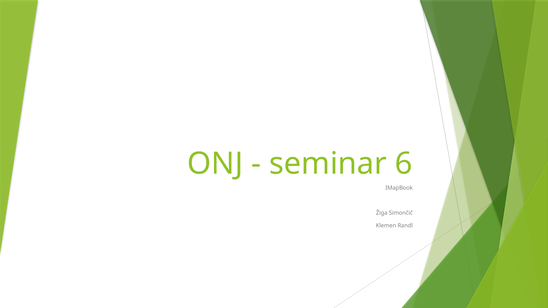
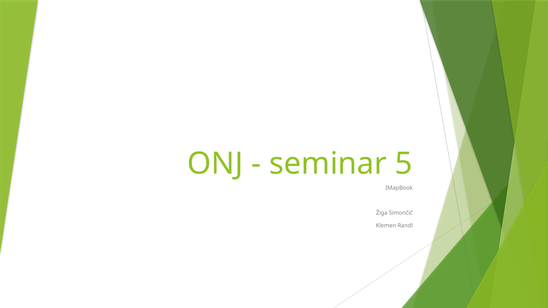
6: 6 -> 5 (404, 164)
